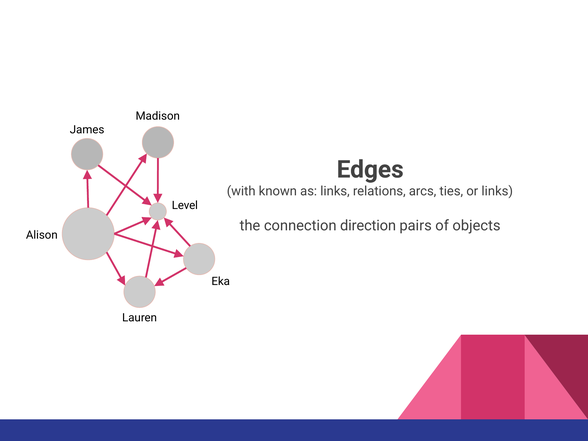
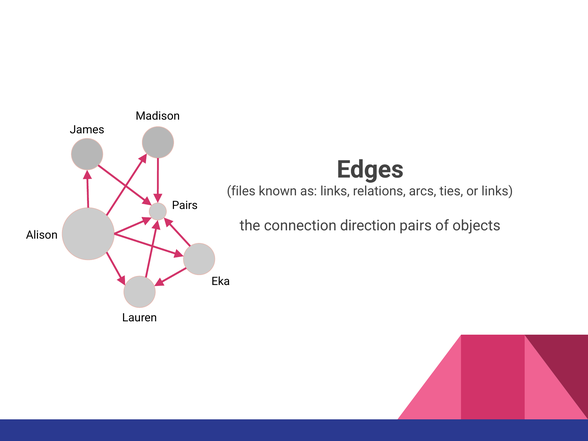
with: with -> files (241, 191)
Level: Level -> Pairs (185, 206)
